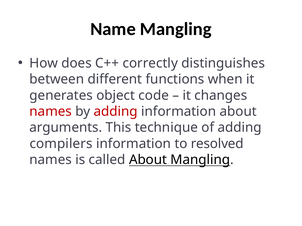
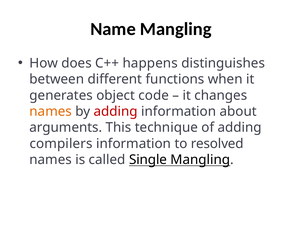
correctly: correctly -> happens (150, 63)
names colour: red -> orange (51, 112)
called About: About -> Single (148, 160)
